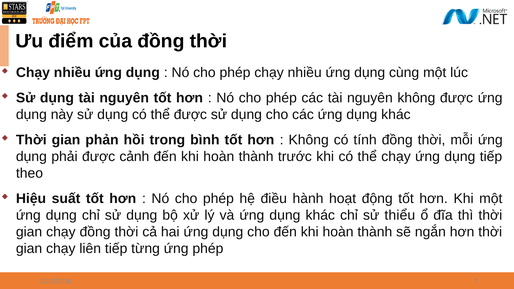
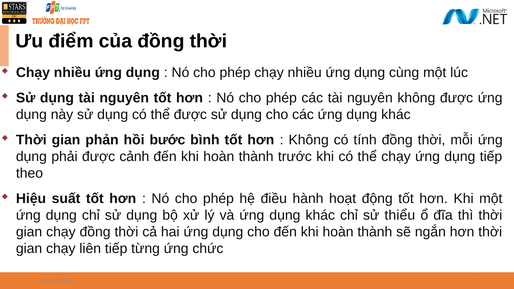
trong: trong -> bước (167, 140)
ứng phép: phép -> chức (208, 249)
